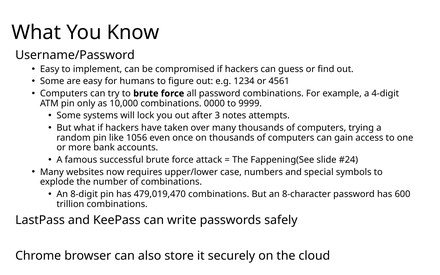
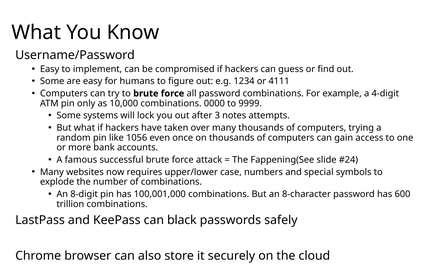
4561: 4561 -> 4111 (279, 81)
479,019,470: 479,019,470 -> 100,001,000 (160, 194)
write: write -> black (182, 220)
